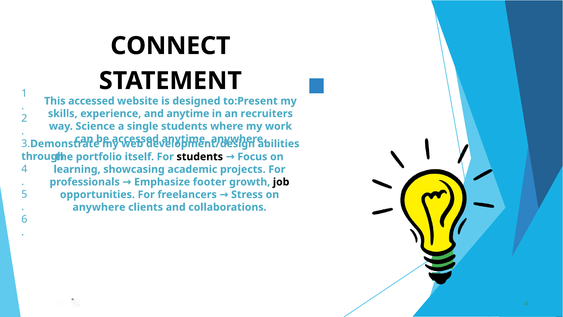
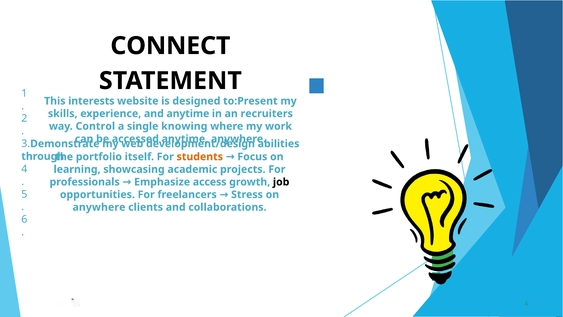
This accessed: accessed -> interests (91, 101)
Science: Science -> Control (95, 126)
single students: students -> knowing (184, 126)
students colour: black -> orange (200, 157)
footer: footer -> access (210, 182)
